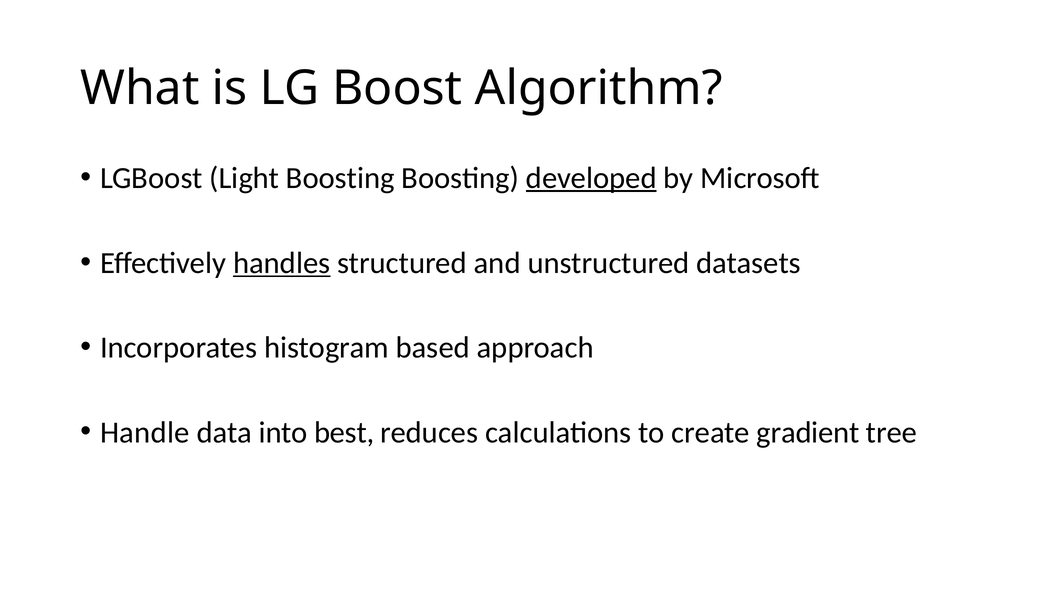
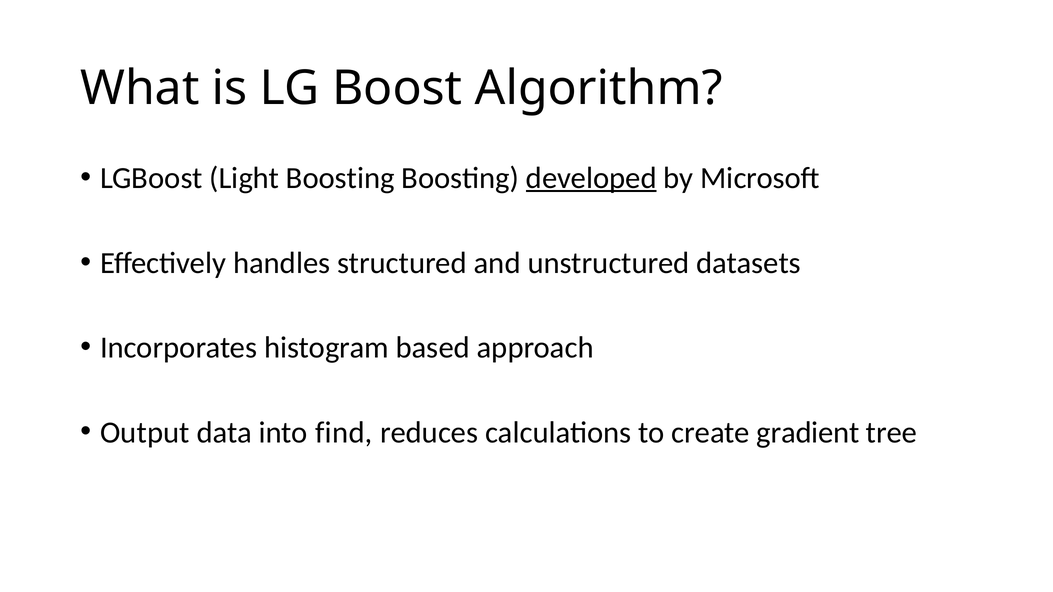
handles underline: present -> none (282, 263)
Handle: Handle -> Output (145, 433)
best: best -> find (344, 433)
